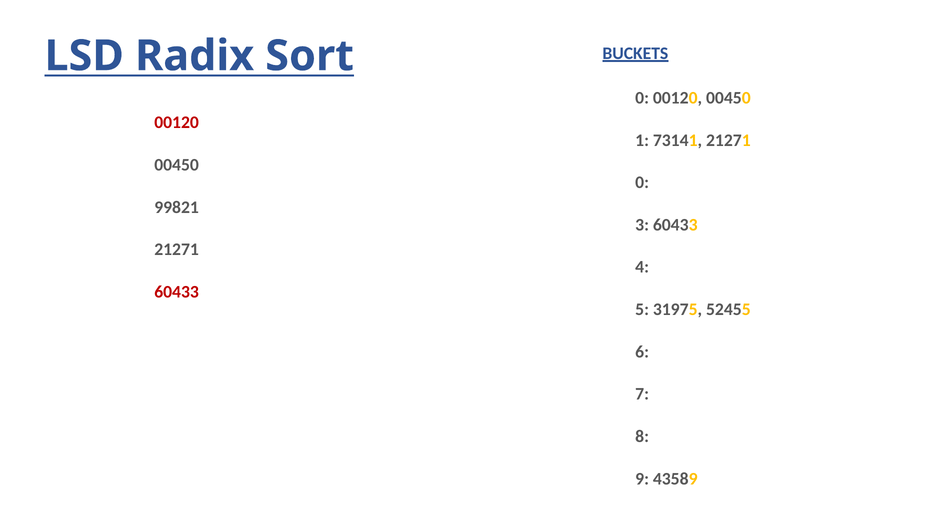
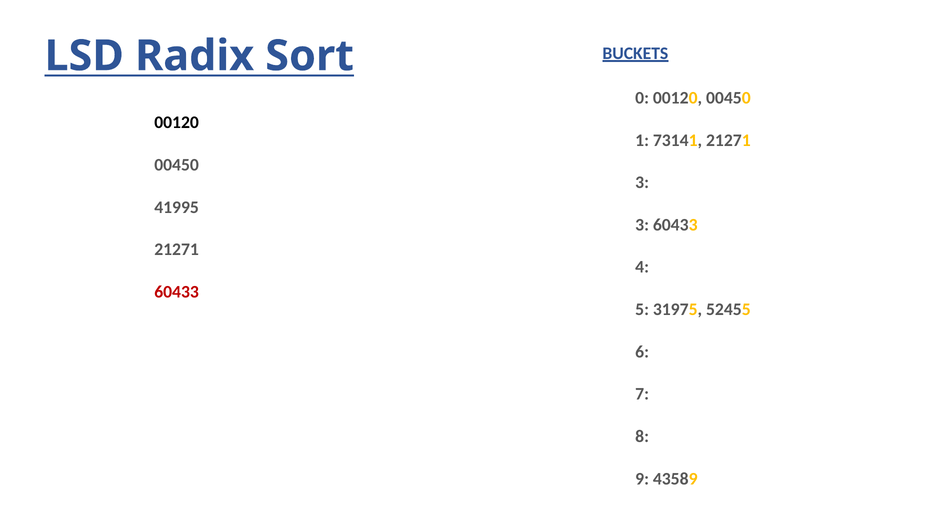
00120 colour: red -> black (177, 123)
0: 0 -> 3 (642, 182)
99821: 99821 -> 41995 (177, 207)
